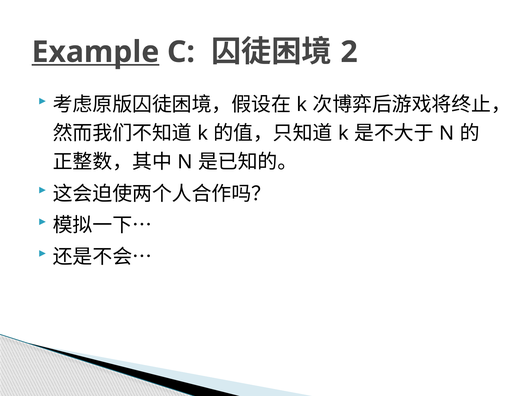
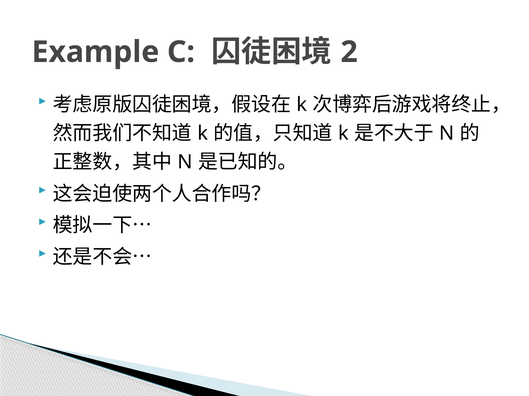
Example underline: present -> none (95, 52)
